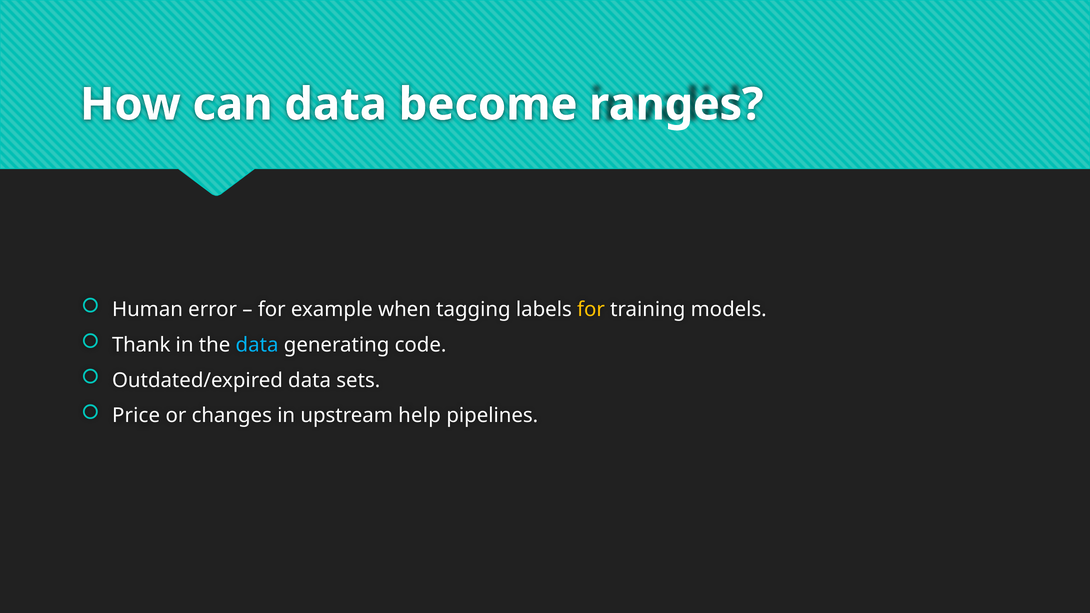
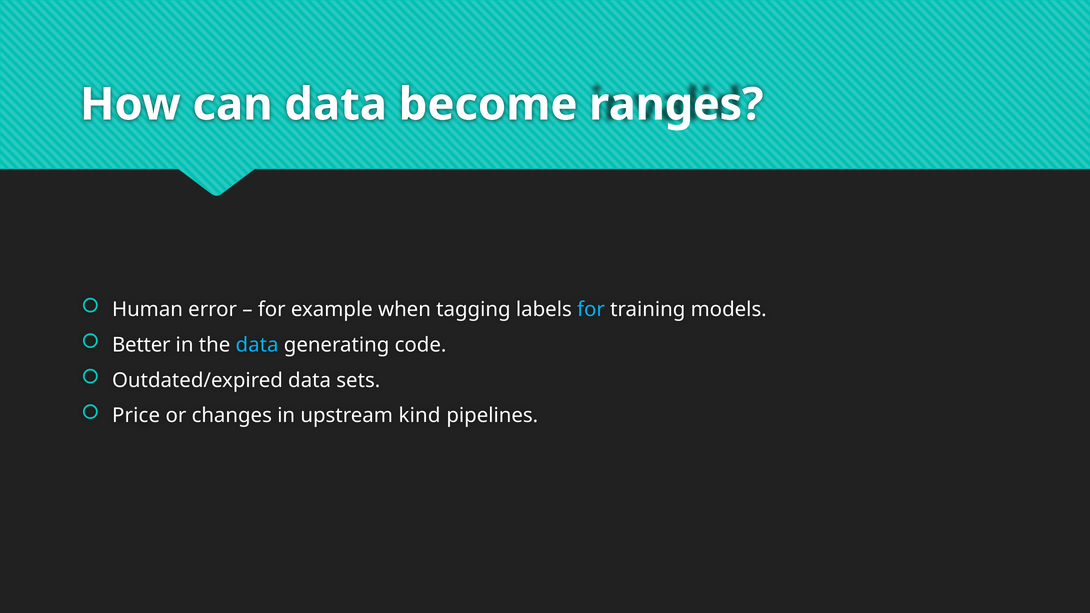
for colour: yellow -> light blue (591, 309)
Thank: Thank -> Better (141, 345)
help: help -> kind (420, 416)
